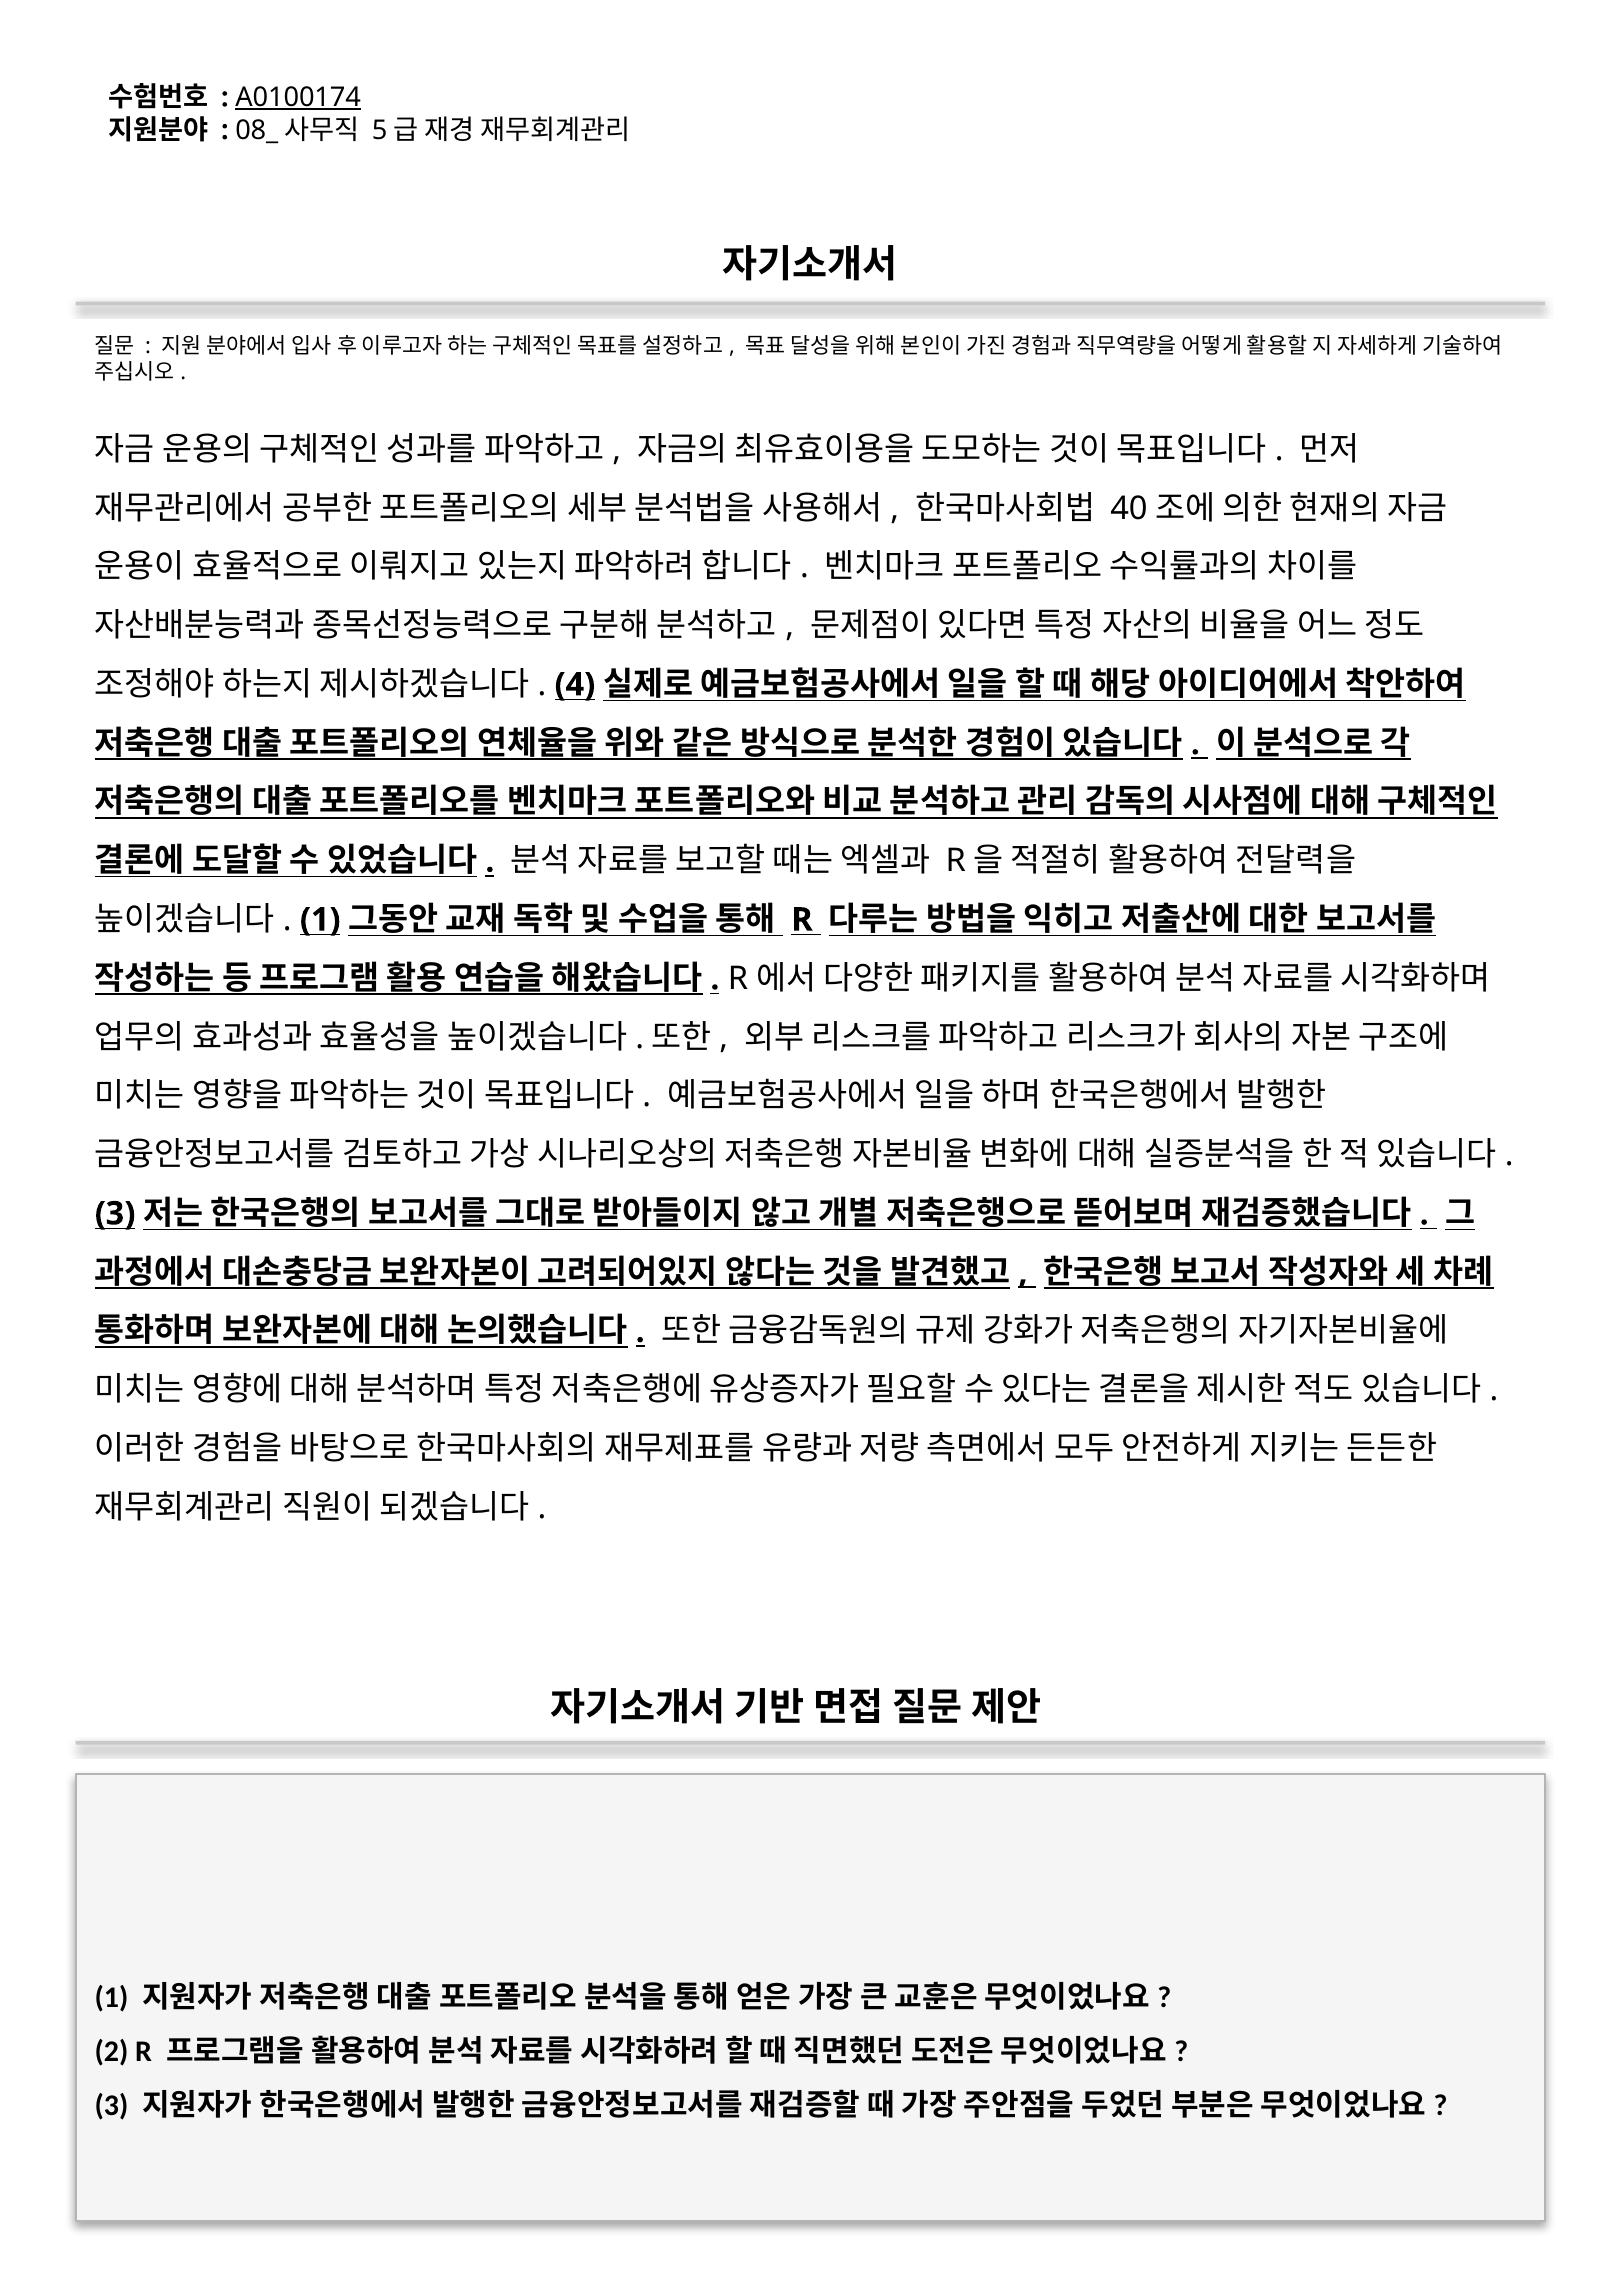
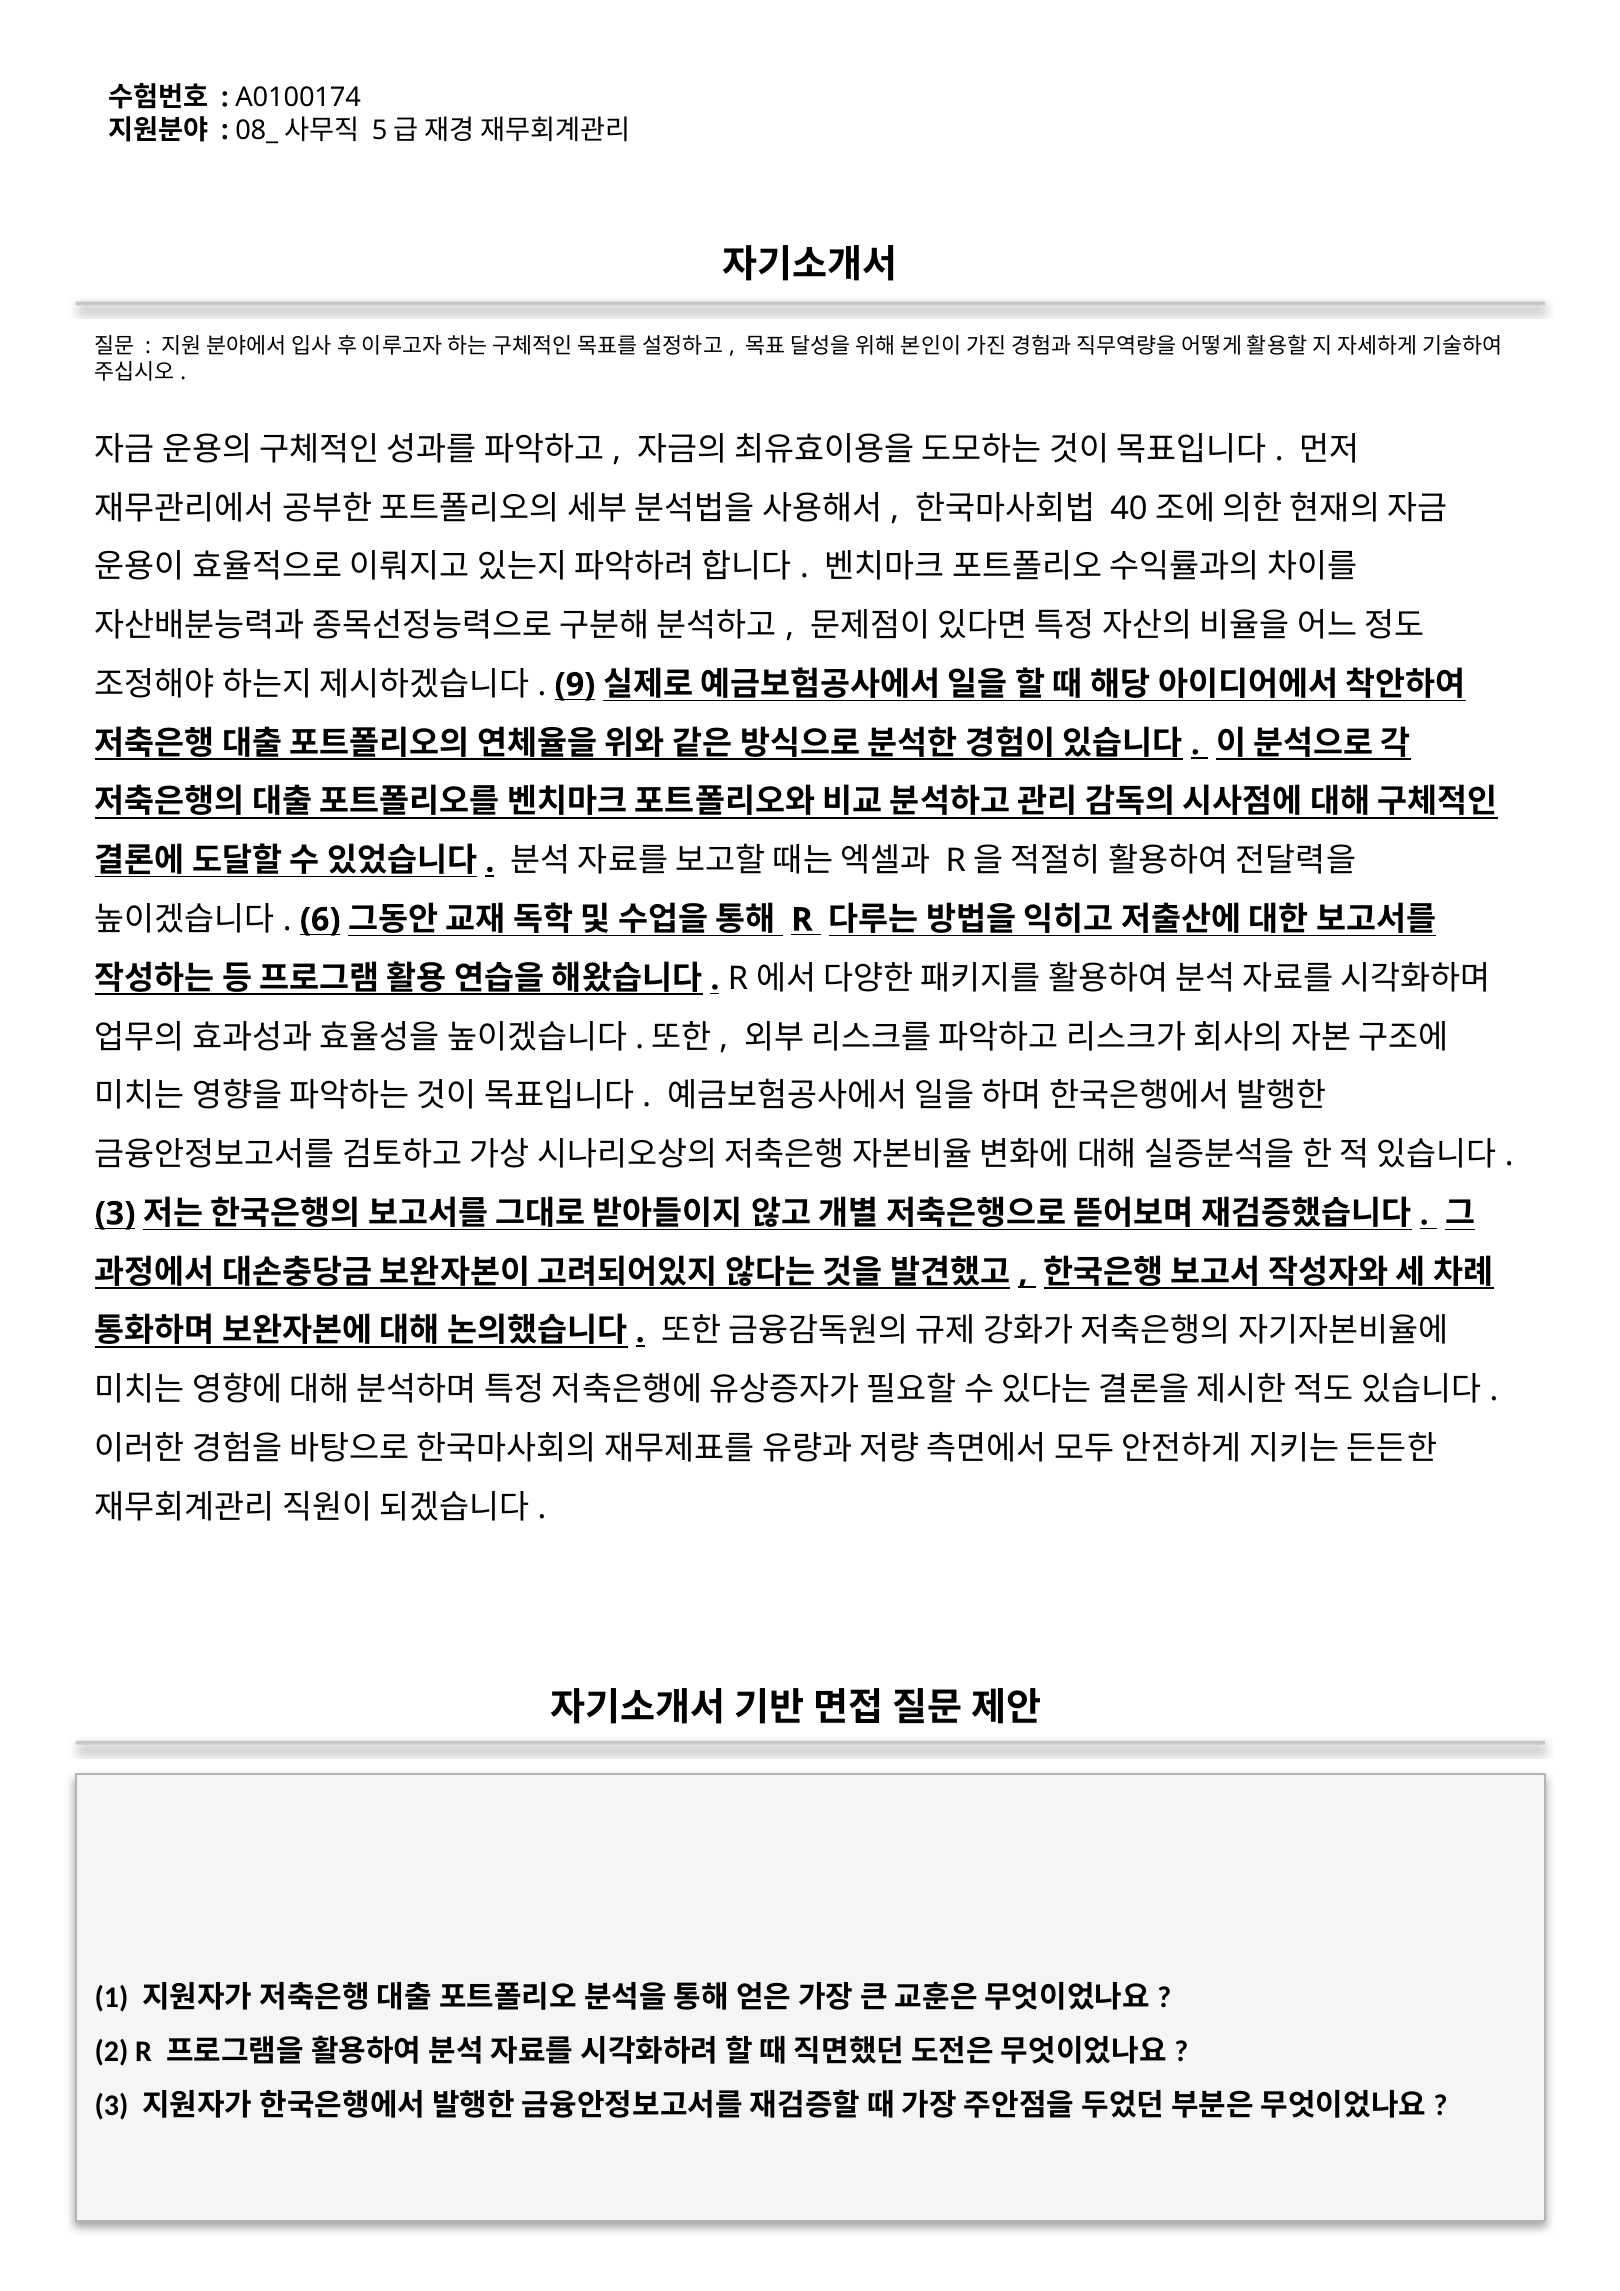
A0100174 underline: present -> none (298, 97)
4: 4 -> 9 (575, 685)
1: 1 -> 6 (320, 920)
